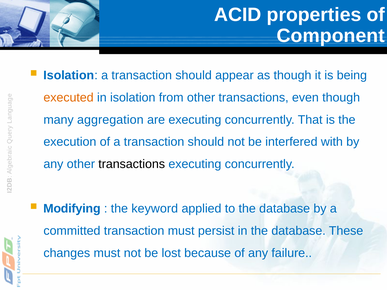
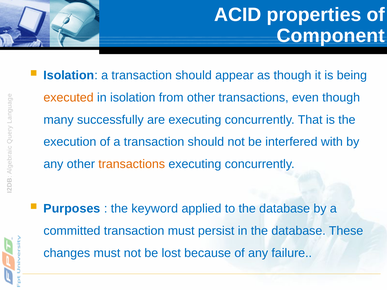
aggregation: aggregation -> successfully (110, 120)
transactions colour: black -> orange (132, 164)
Modifying: Modifying -> Purposes (72, 209)
